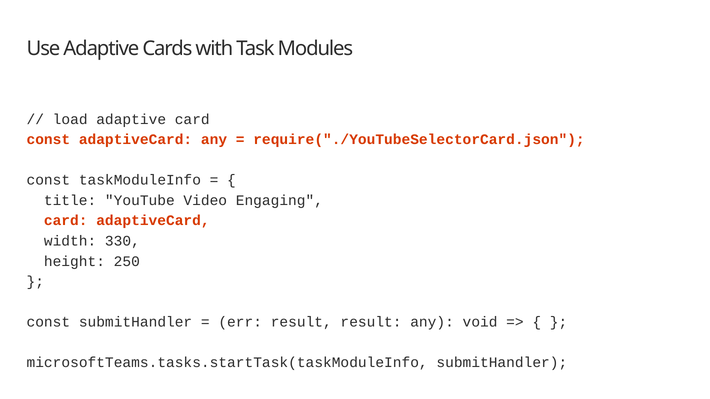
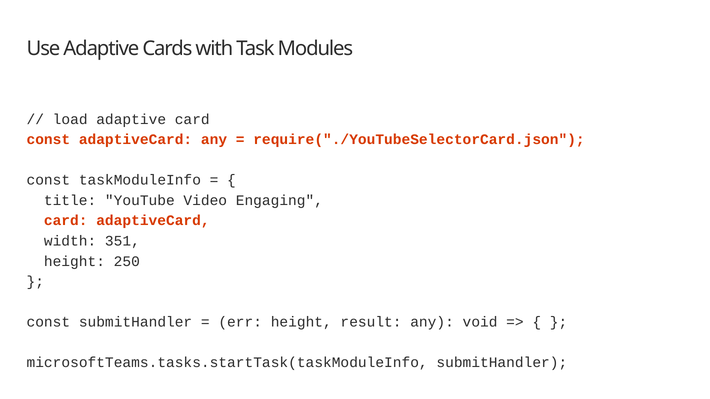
330: 330 -> 351 (122, 241)
err result: result -> height (301, 322)
